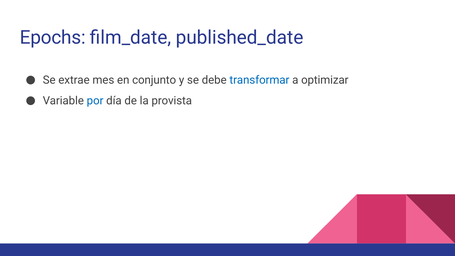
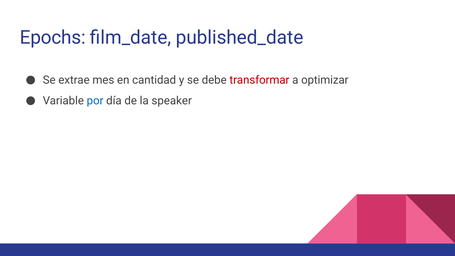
conjunto: conjunto -> cantidad (154, 80)
transformar colour: blue -> red (259, 80)
provista: provista -> speaker (172, 101)
